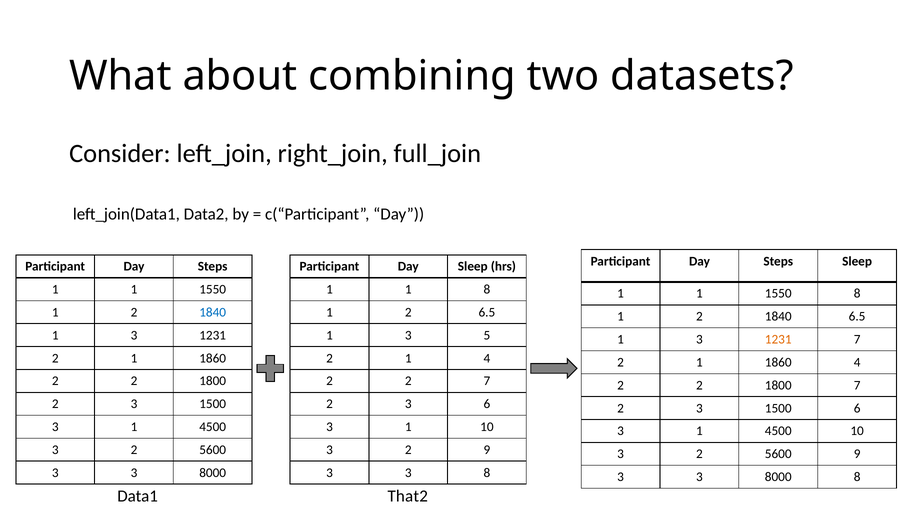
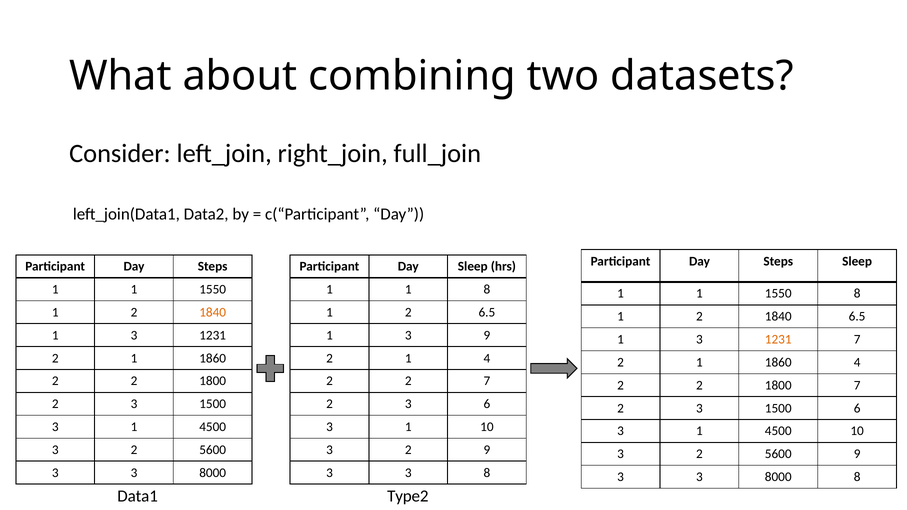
1840 colour: blue -> orange (213, 312)
3 5: 5 -> 9 (487, 335)
That2: That2 -> Type2 (408, 496)
